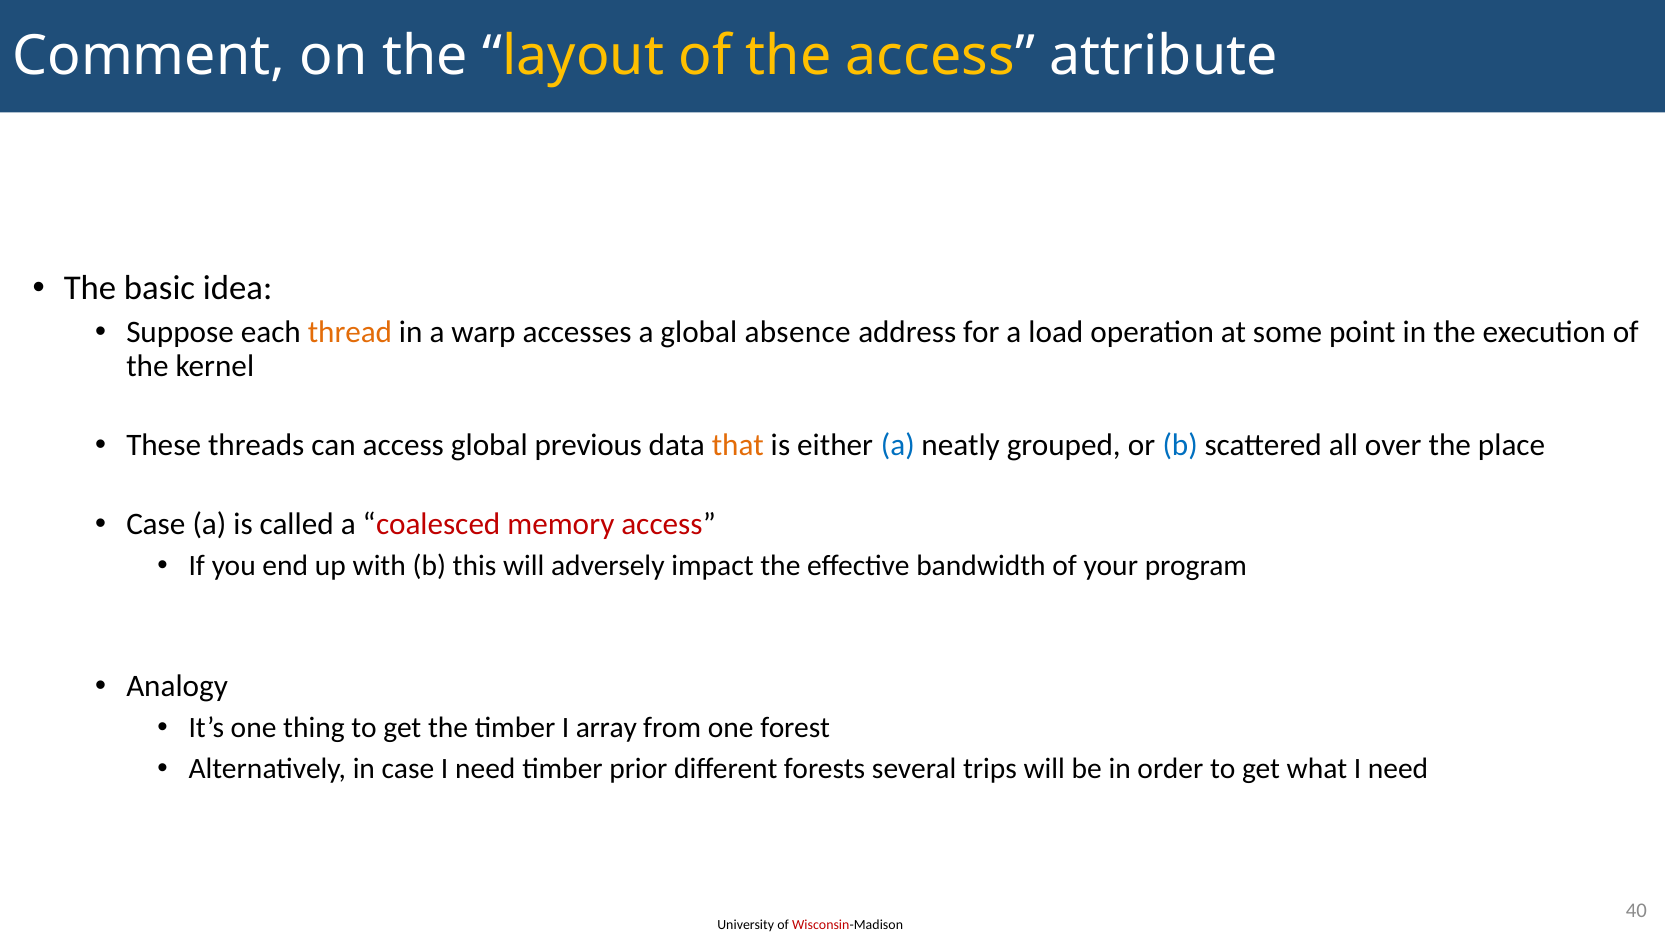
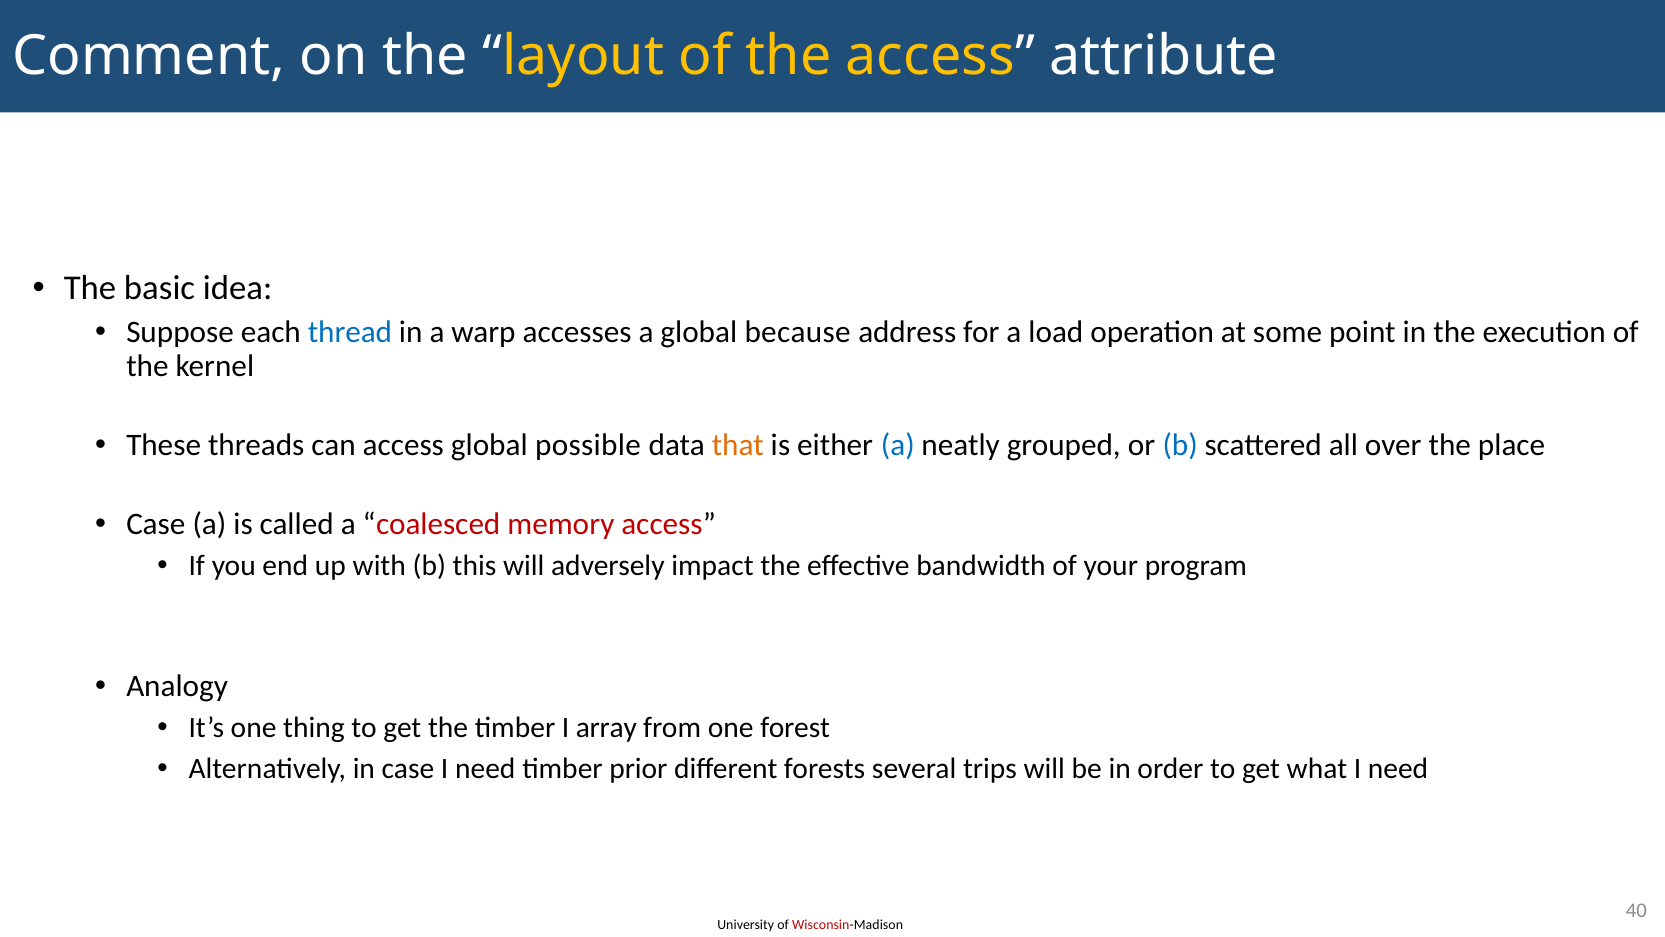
thread colour: orange -> blue (350, 332)
absence: absence -> because (798, 332)
previous: previous -> possible (588, 445)
